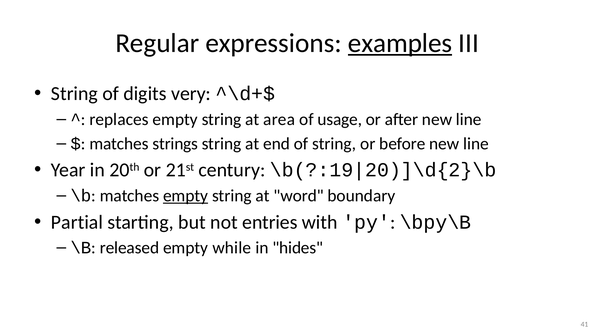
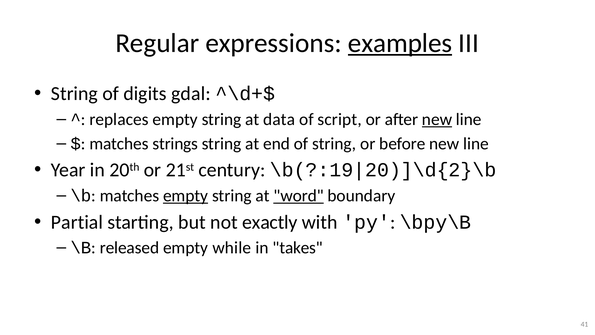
very: very -> gdal (191, 94)
area: area -> data (279, 119)
usage: usage -> script (340, 119)
new underline: none -> present (437, 119)
word underline: none -> present (299, 196)
entries: entries -> exactly (270, 222)
hides: hides -> takes (298, 248)
